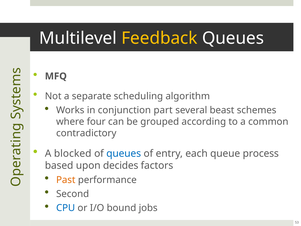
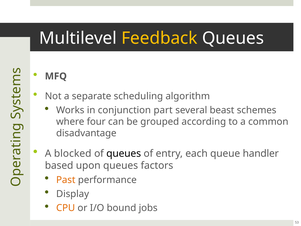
contradictory: contradictory -> disadvantage (86, 133)
queues colour: blue -> black (124, 153)
process: process -> handler (261, 153)
upon decides: decides -> queues (121, 165)
Second: Second -> Display (73, 194)
CPU colour: blue -> orange (66, 208)
